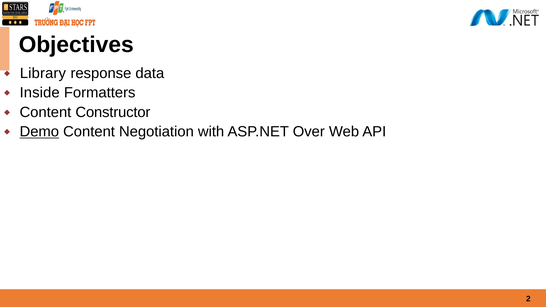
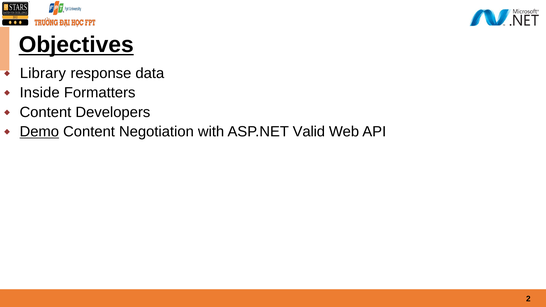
Objectives underline: none -> present (76, 45)
Constructor: Constructor -> Developers (113, 112)
Over: Over -> Valid (309, 132)
